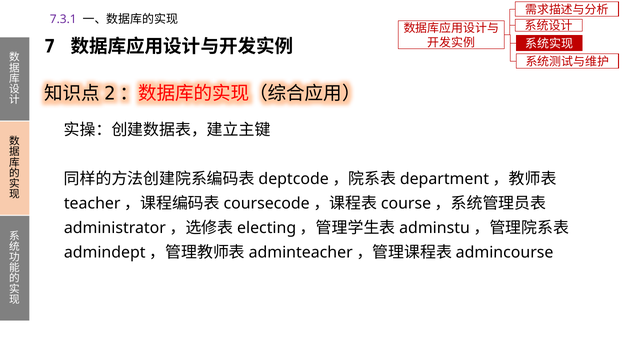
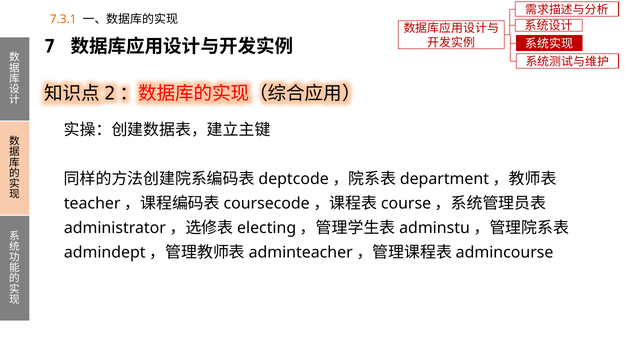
7.3.1 colour: purple -> orange (63, 19)
